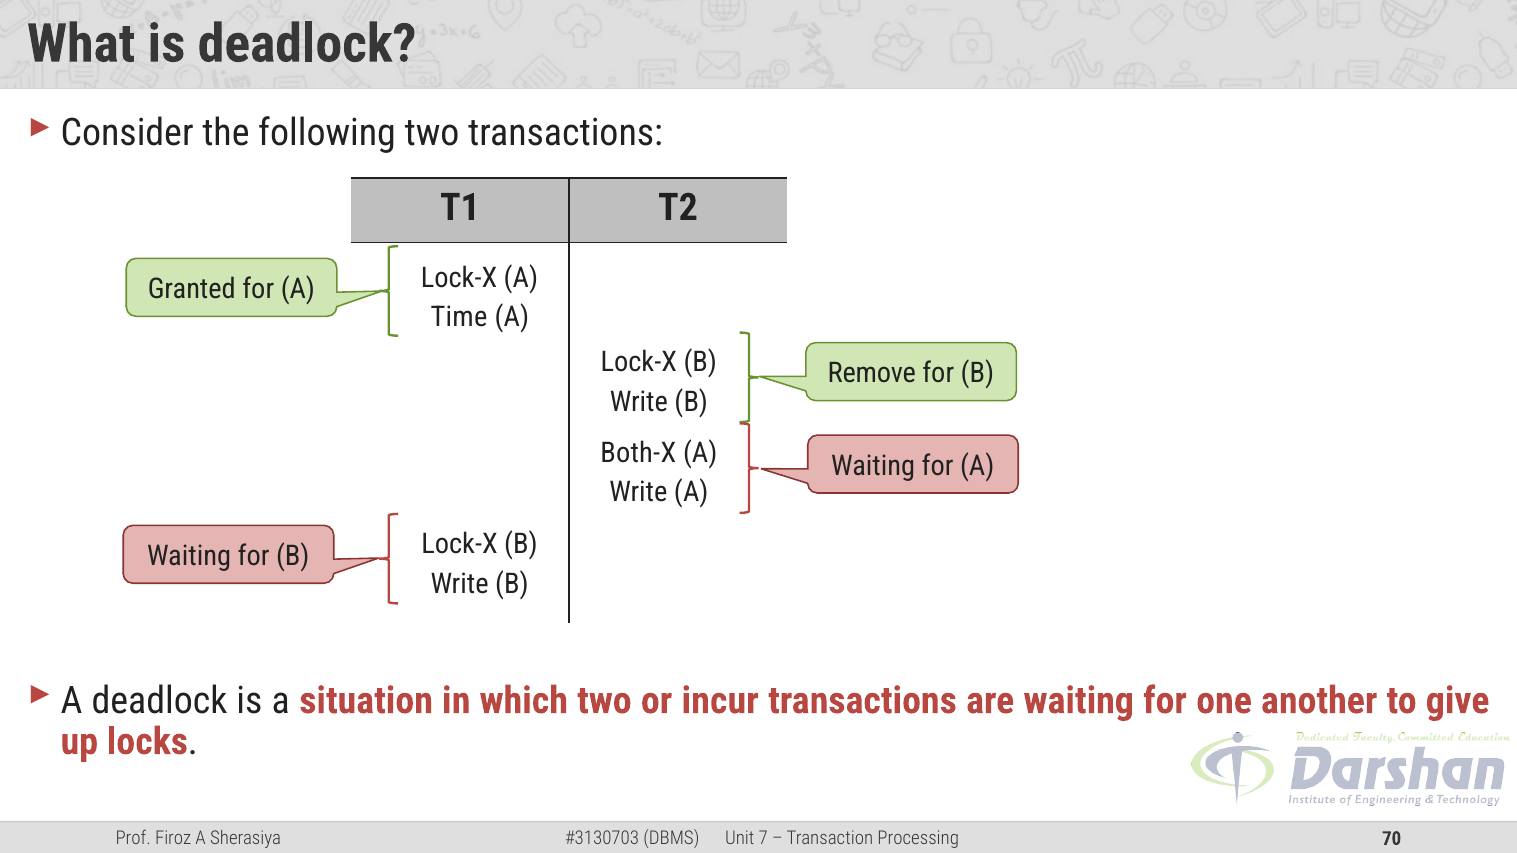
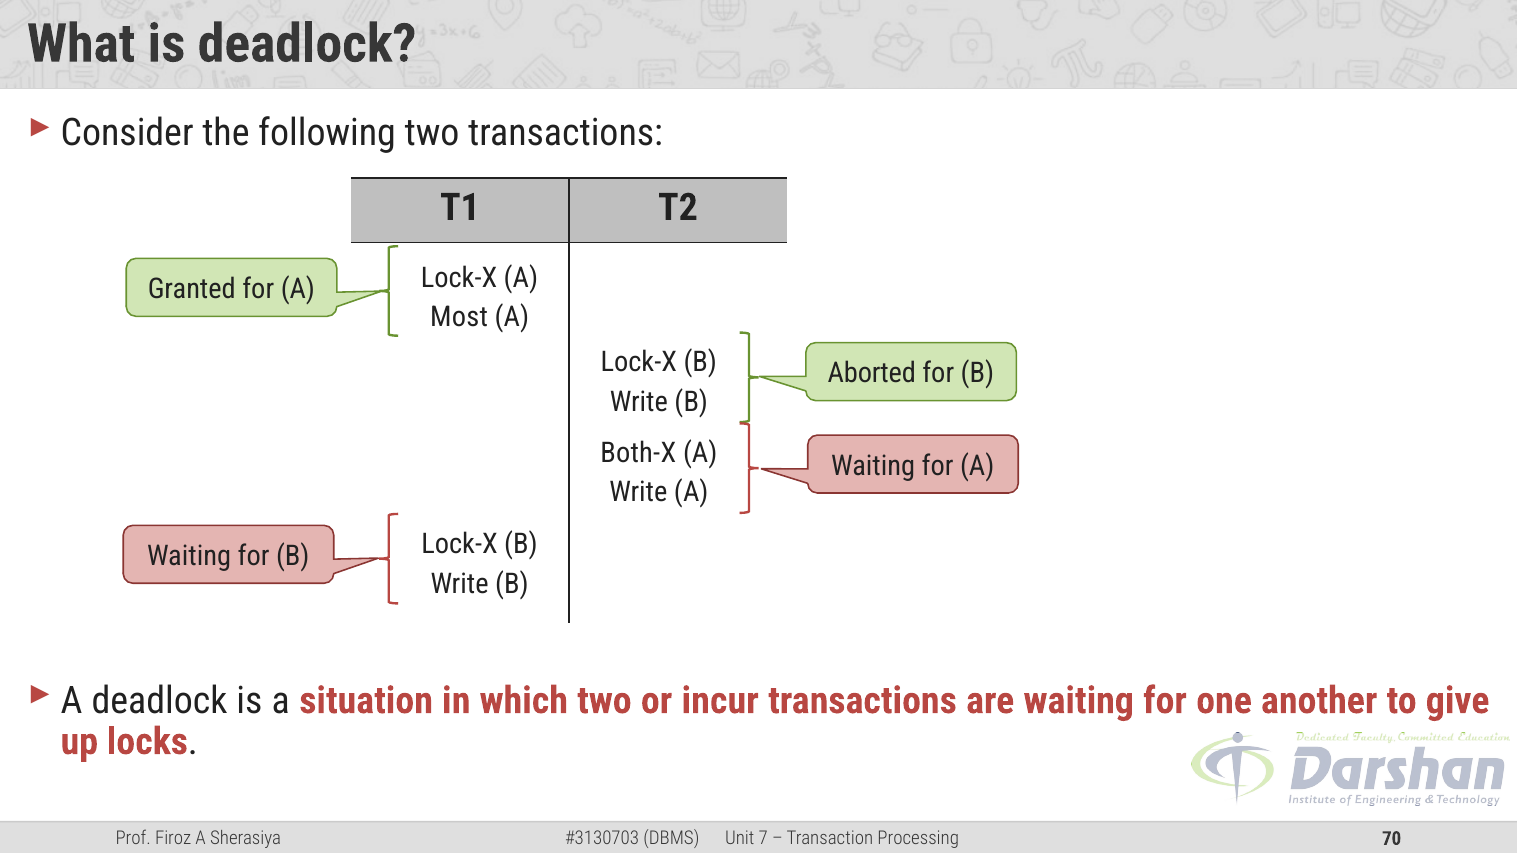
Time: Time -> Most (459, 318)
Remove: Remove -> Aborted (872, 374)
